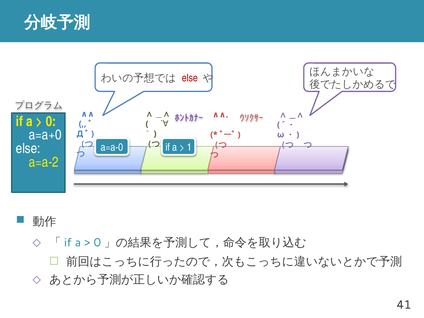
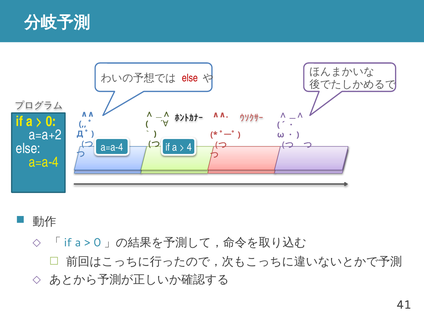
ﾎﾝﾄｶﾅｰ colour: purple -> black (189, 118)
a=a+0: a=a+0 -> a=a+2 (45, 135)
a=a-0: a=a-0 -> a=a-4 (112, 147)
1: 1 -> 4 (189, 147)
a=a-2: a=a-2 -> a=a-4 (44, 162)
